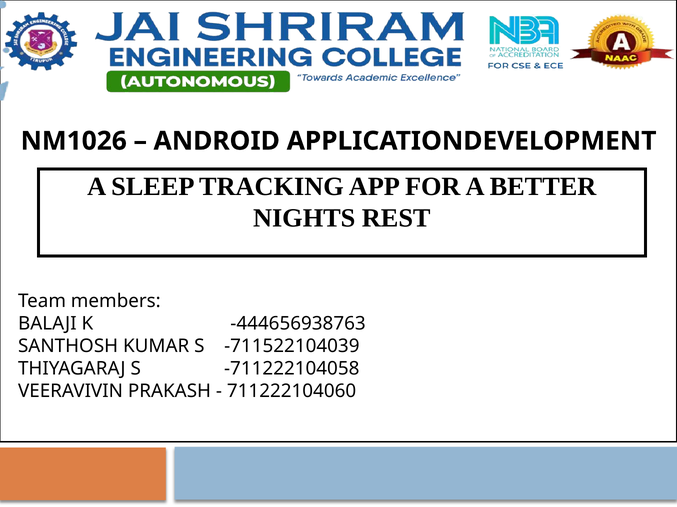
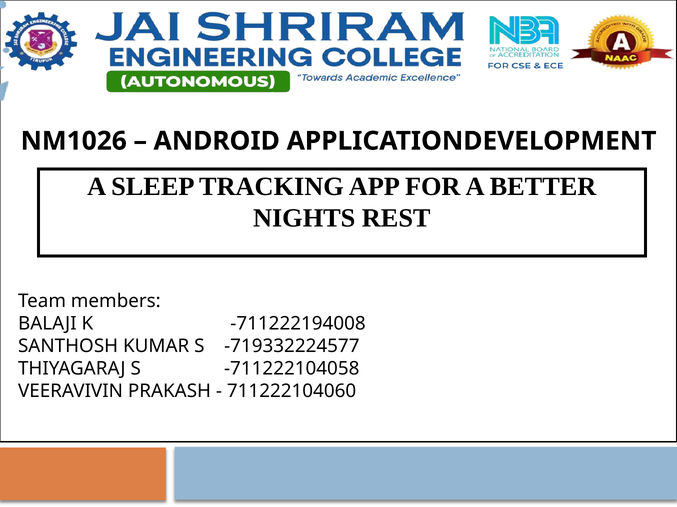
-444656938763: -444656938763 -> -711222194008 (298, 324)
-711522104039: -711522104039 -> -719332224577 (292, 347)
